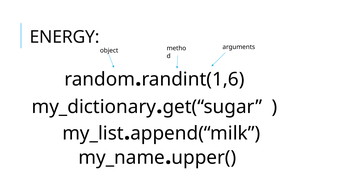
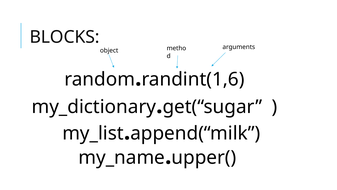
ENERGY: ENERGY -> BLOCKS (65, 37)
